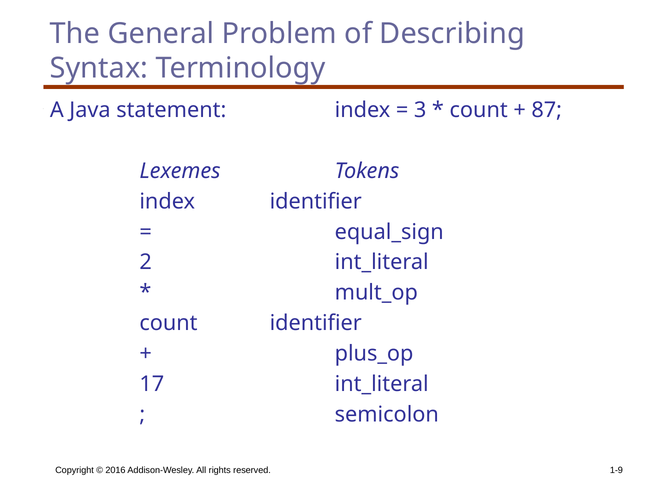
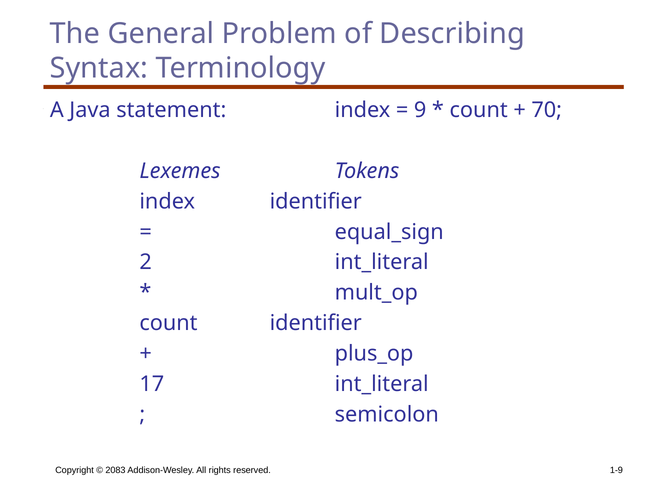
3: 3 -> 9 (420, 110)
87: 87 -> 70 (547, 110)
2016: 2016 -> 2083 (115, 469)
